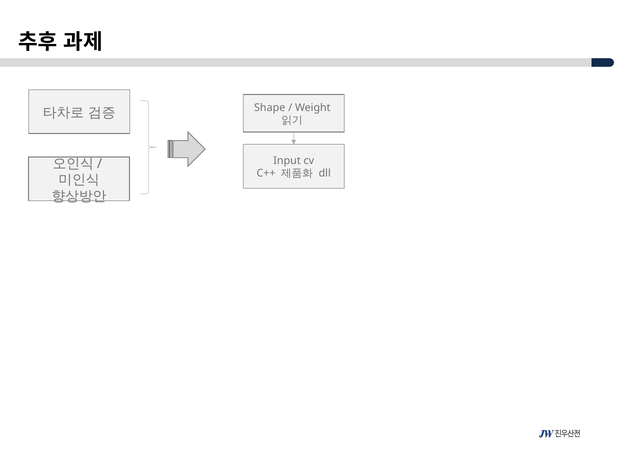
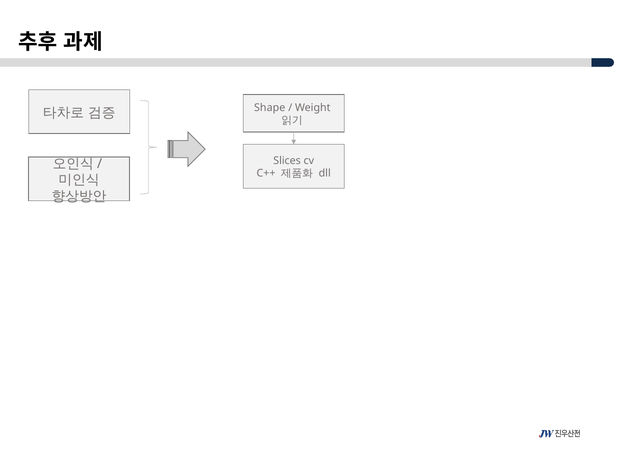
Input: Input -> Slices (287, 161)
